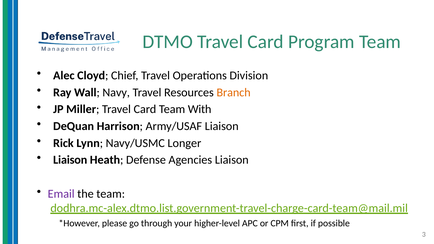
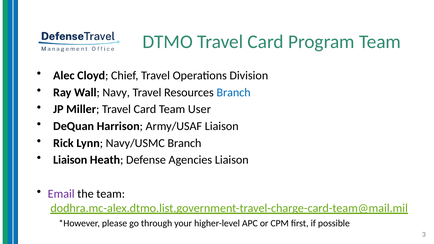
Branch colour: orange -> blue (234, 93)
With: With -> User (199, 109)
Navy/USMC Longer: Longer -> Branch (184, 143)
